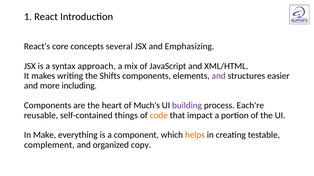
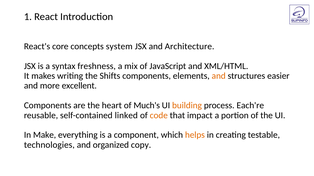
several: several -> system (119, 47)
Emphasizing: Emphasizing -> Architecture (190, 47)
approach: approach -> freshness (97, 66)
and colour: purple -> orange (219, 76)
including: including -> excellent (79, 86)
building colour: purple -> orange (187, 106)
things: things -> linked (126, 116)
complement: complement -> technologies (49, 145)
